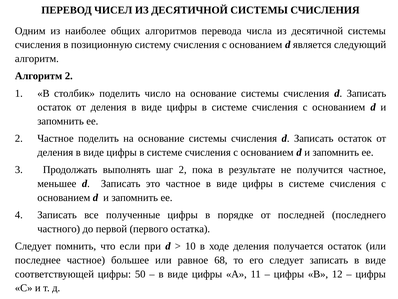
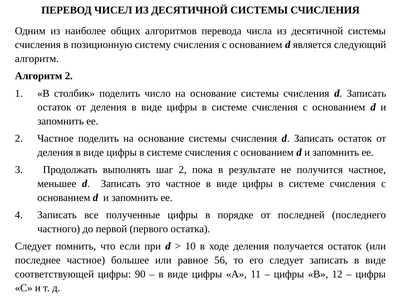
68: 68 -> 56 (221, 260)
50: 50 -> 90 (140, 274)
